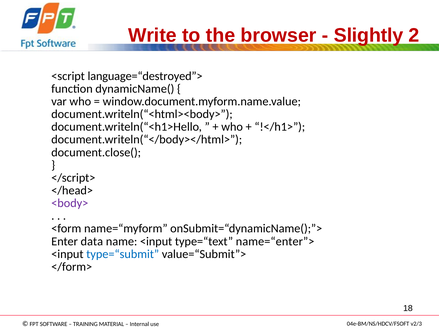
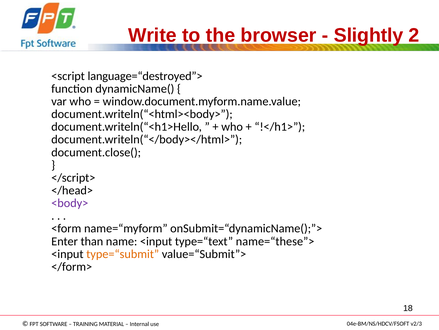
data: data -> than (92, 241)
name=“enter”>: name=“enter”> -> name=“these”> (275, 241)
type=“submit colour: blue -> orange (123, 253)
